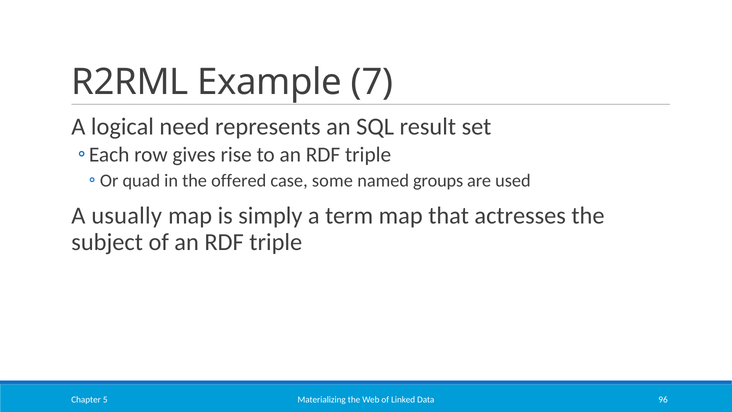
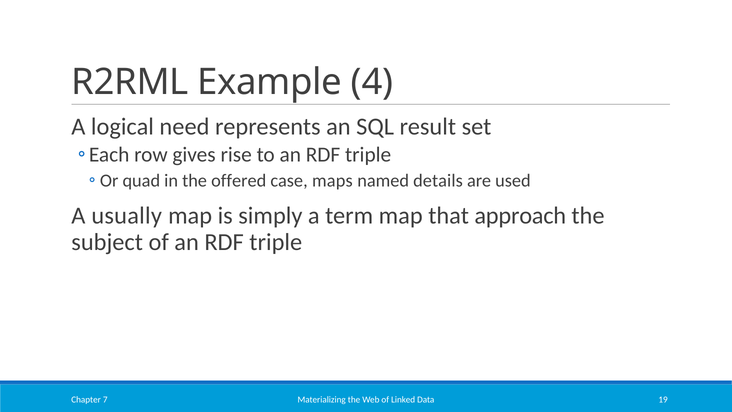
7: 7 -> 4 (372, 82)
some: some -> maps (332, 180)
groups: groups -> details (438, 180)
actresses: actresses -> approach (520, 216)
96: 96 -> 19 (663, 399)
5: 5 -> 7 (105, 399)
